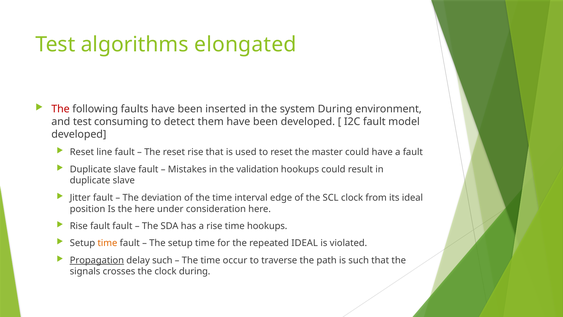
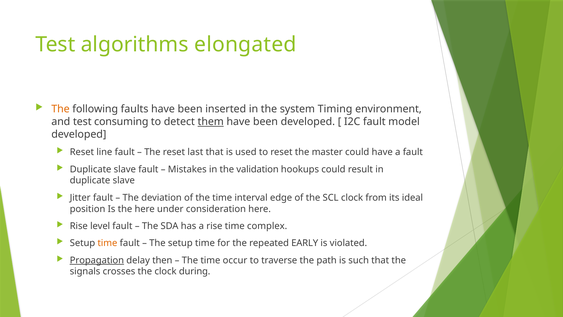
The colour: red -> orange (61, 109)
system During: During -> Timing (335, 109)
them underline: none -> present (211, 122)
reset rise: rise -> last (195, 152)
Rise fault: fault -> level (100, 226)
time hookups: hookups -> complex (267, 226)
repeated IDEAL: IDEAL -> EARLY (305, 243)
delay such: such -> then (162, 260)
